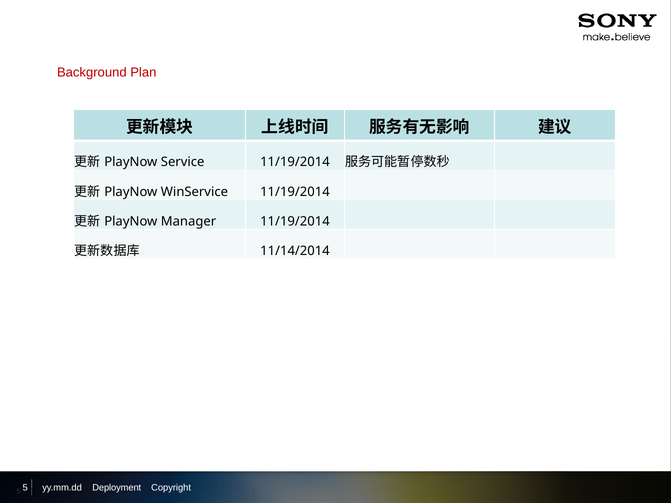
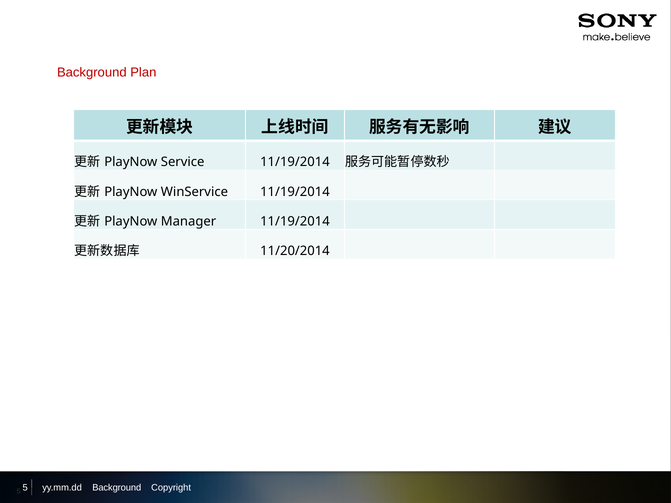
11/14/2014: 11/14/2014 -> 11/20/2014 (295, 251)
Deployment: Deployment -> Background (117, 488)
